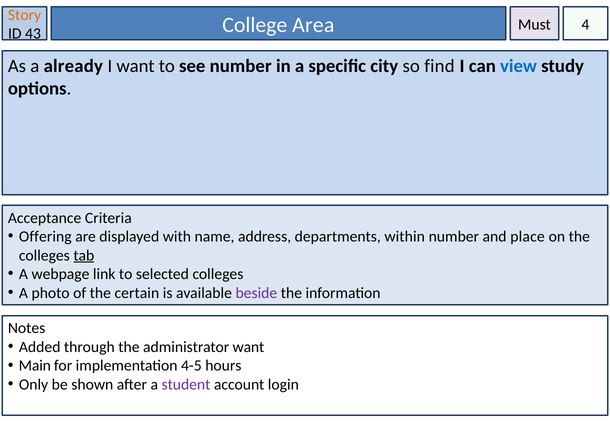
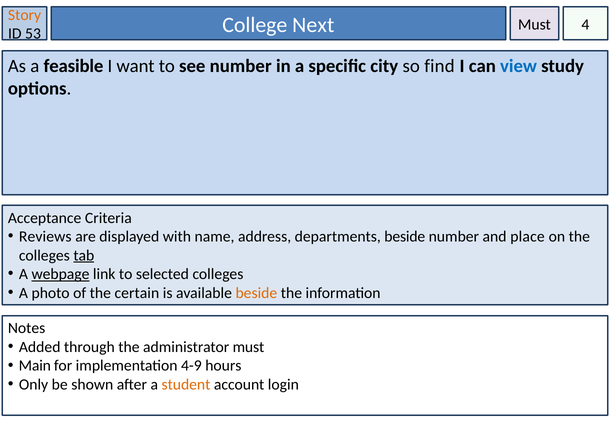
43: 43 -> 53 (33, 34)
Area: Area -> Next (313, 25)
already: already -> feasible (73, 66)
Offering: Offering -> Reviews (45, 237)
departments within: within -> beside (405, 237)
webpage underline: none -> present (60, 274)
beside colour: purple -> orange (256, 293)
administrator want: want -> must (248, 347)
4-5: 4-5 -> 4-9 (191, 366)
student colour: purple -> orange (186, 385)
